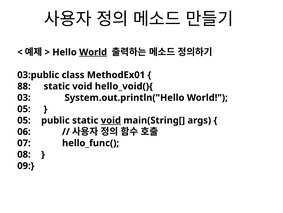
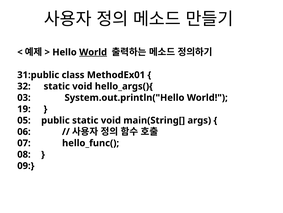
03:public: 03:public -> 31:public (38, 75)
88: 88 -> 32 (24, 86)
hello_void(){: hello_void(){ -> hello_args(){ (124, 86)
05: 05 -> 19 (24, 109)
void underline: present -> none (111, 120)
